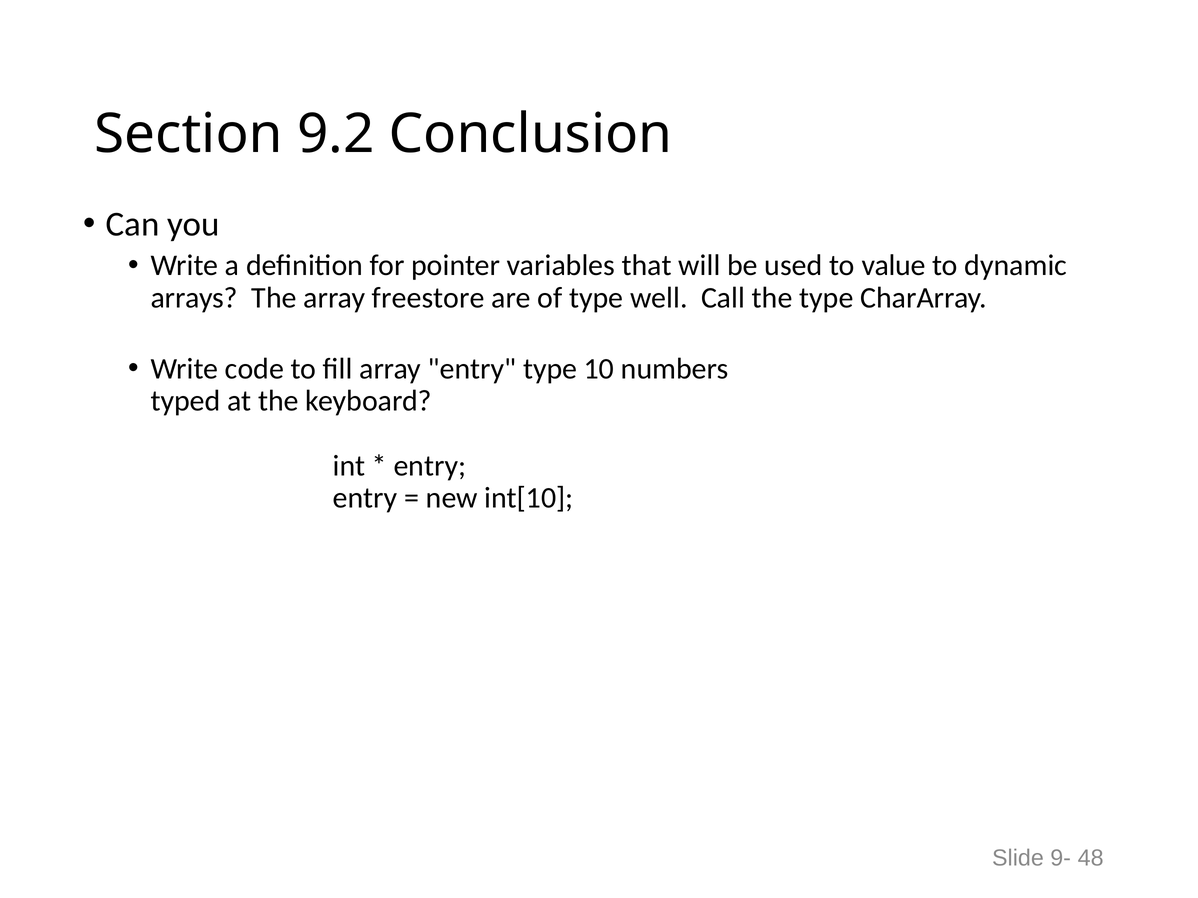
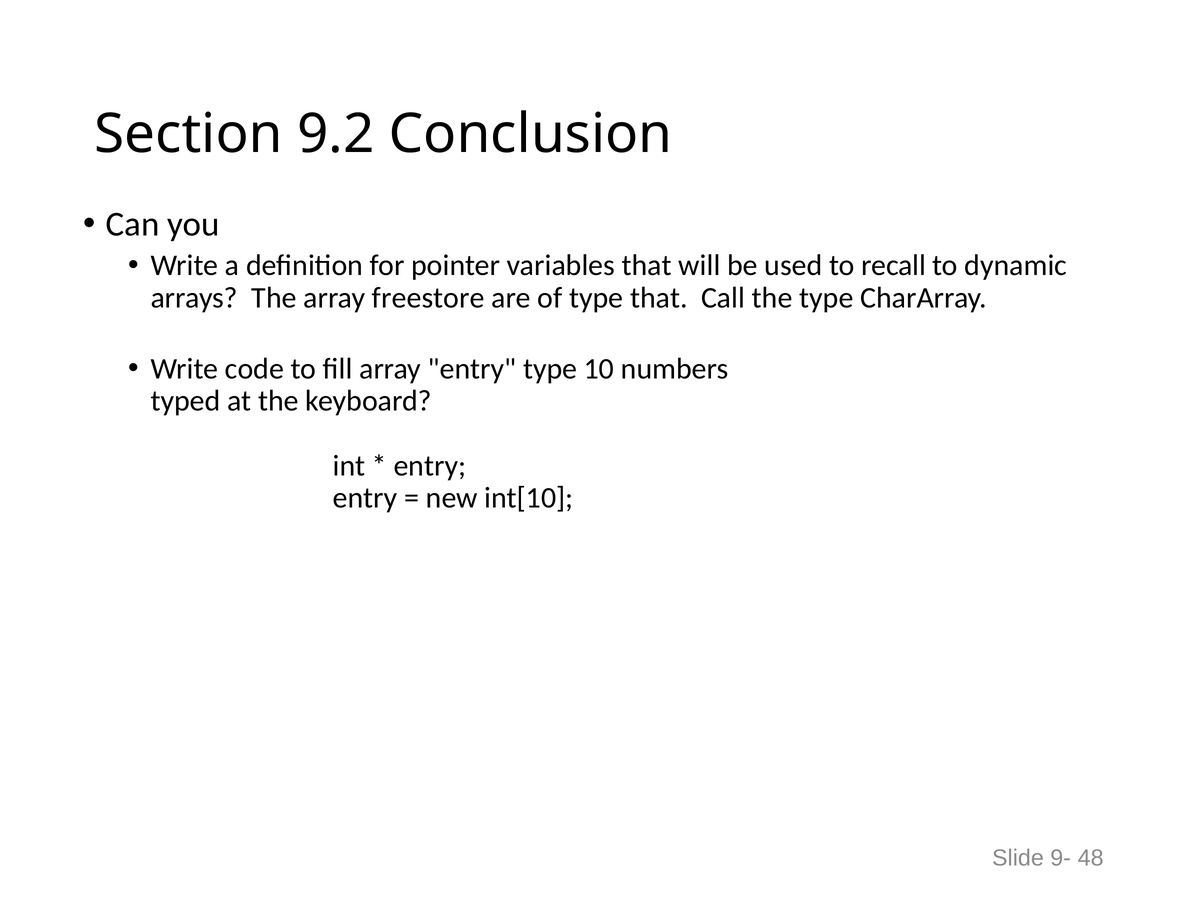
value: value -> recall (894, 266)
type well: well -> that (659, 298)
